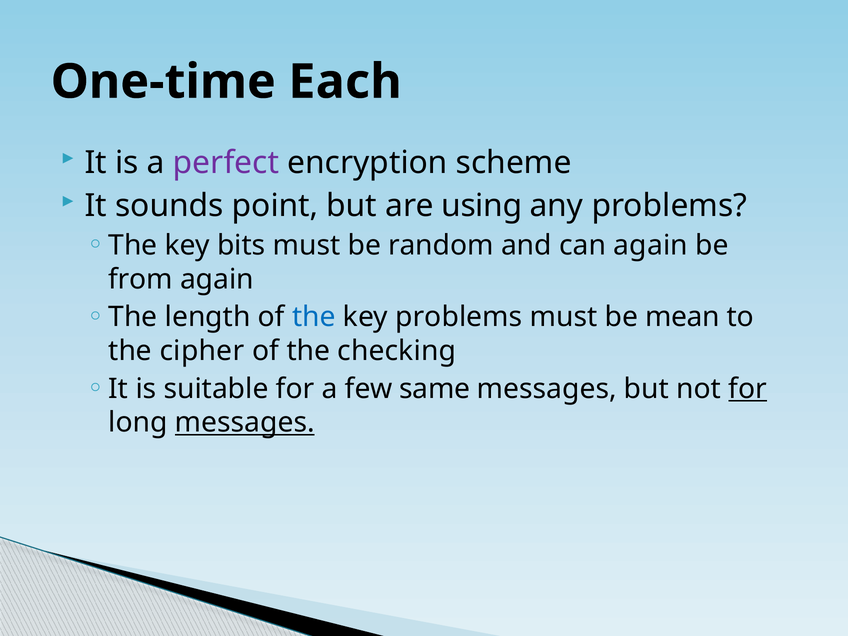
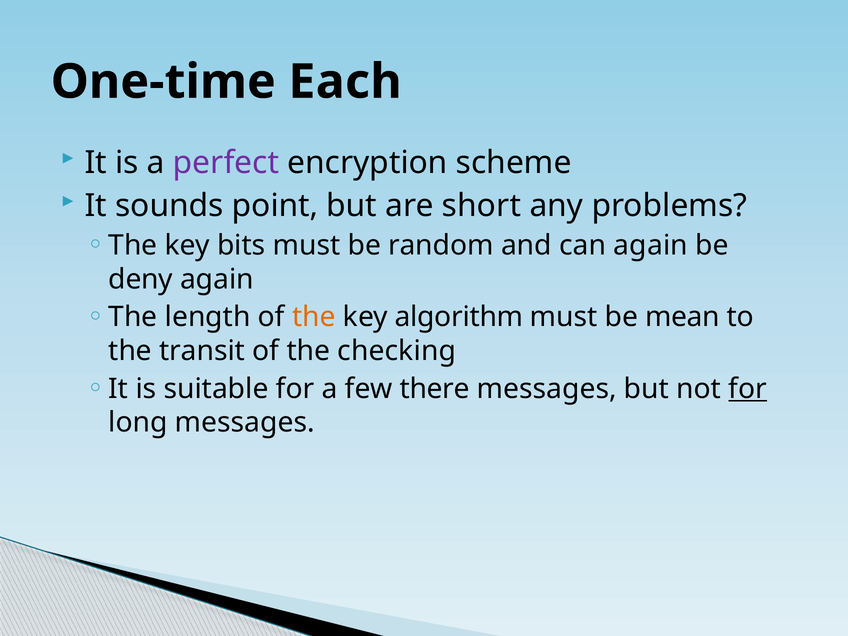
using: using -> short (481, 206)
from: from -> deny (141, 279)
the colour: blue -> orange (314, 317)
key problems: problems -> algorithm (459, 317)
cipher: cipher -> transit (202, 351)
same: same -> there (435, 389)
messages underline: present -> none (245, 423)
